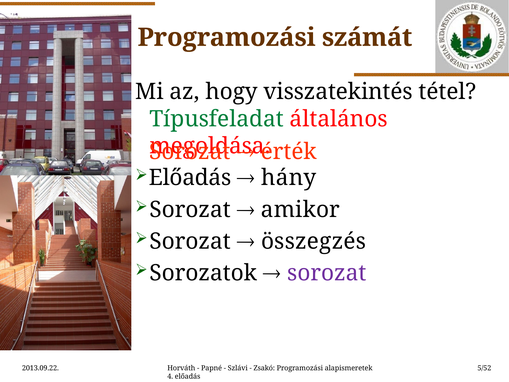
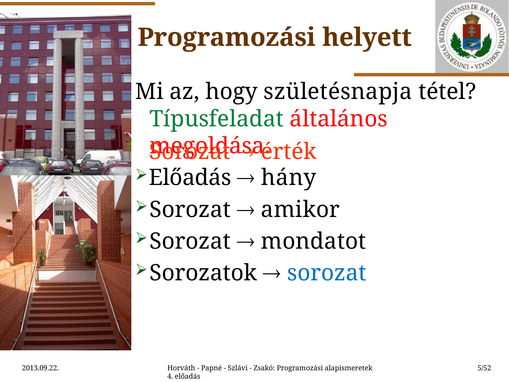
számát: számát -> helyett (367, 37)
visszatekintés: visszatekintés -> születésnapja (338, 92)
összegzés: összegzés -> mondatot (314, 241)
sorozat colour: purple -> blue (327, 273)
